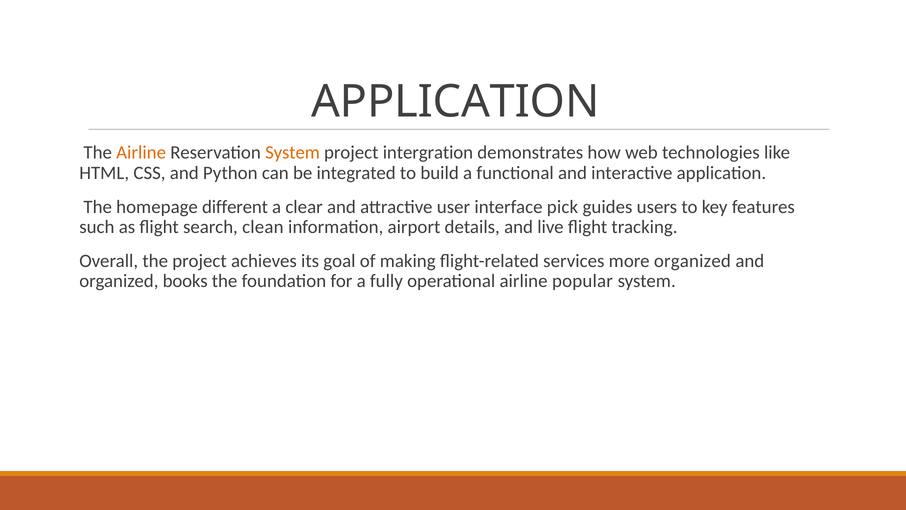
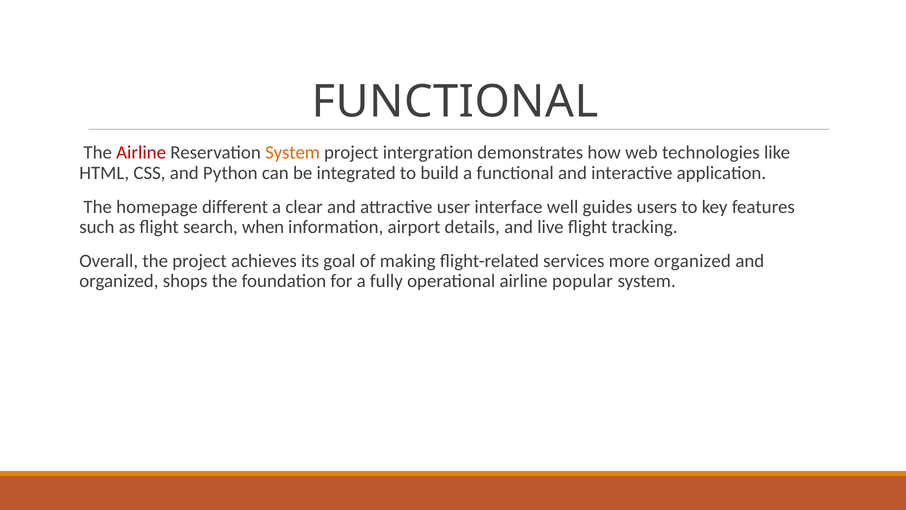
APPLICATION: APPLICATION -> FUNCTIONAL (455, 102)
Airline colour: orange -> red (141, 153)
pick: pick -> well (563, 207)
clean: clean -> when (263, 227)
books: books -> shops (185, 281)
